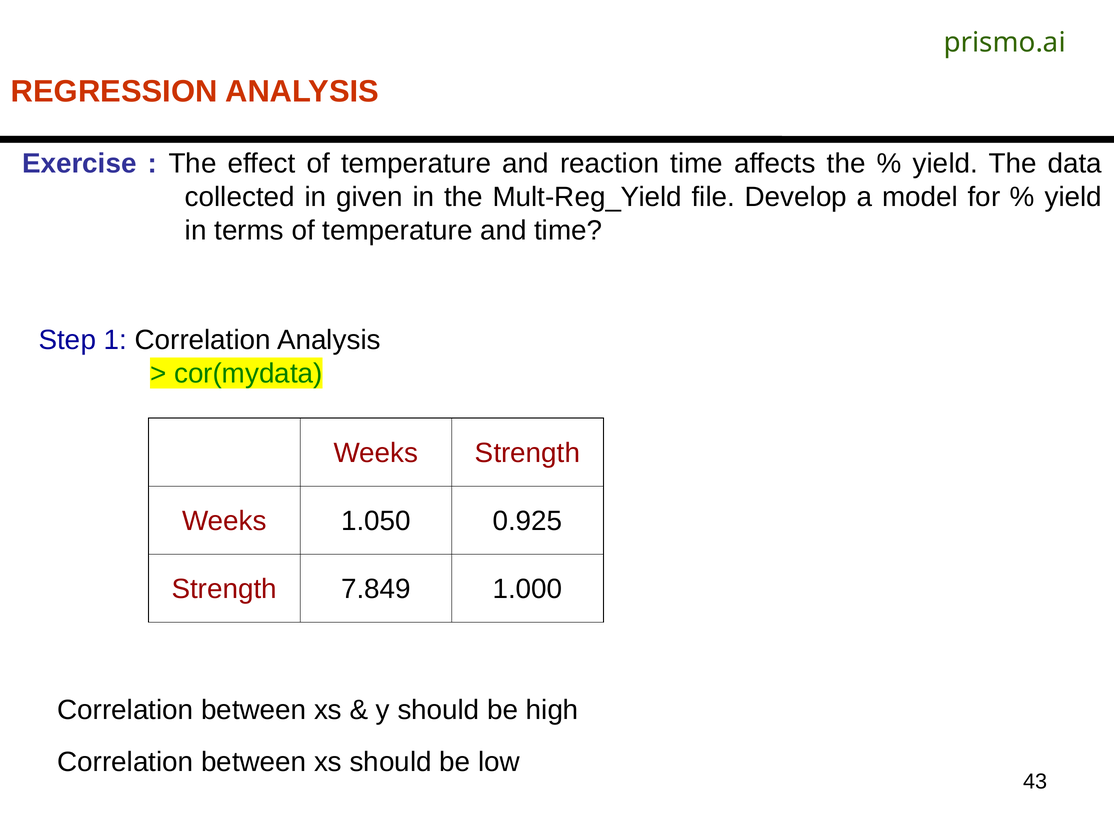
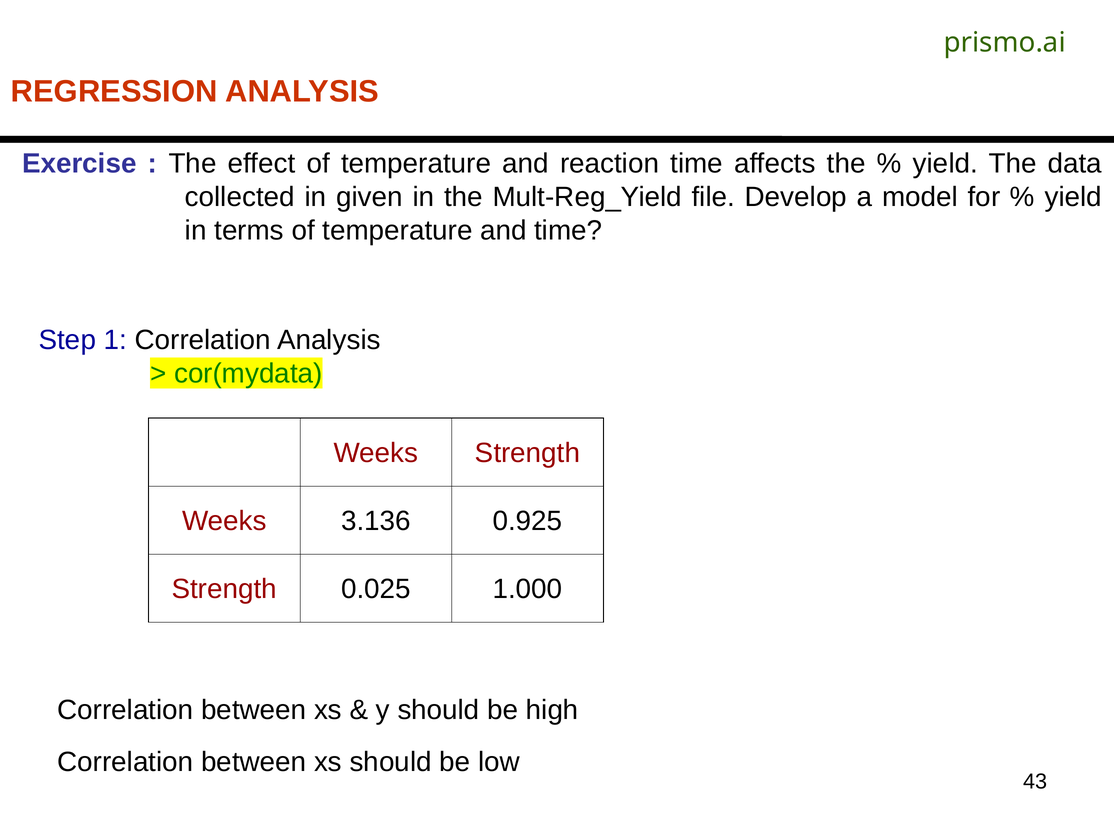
1.050: 1.050 -> 3.136 (376, 521)
7.849: 7.849 -> 0.025 (376, 589)
